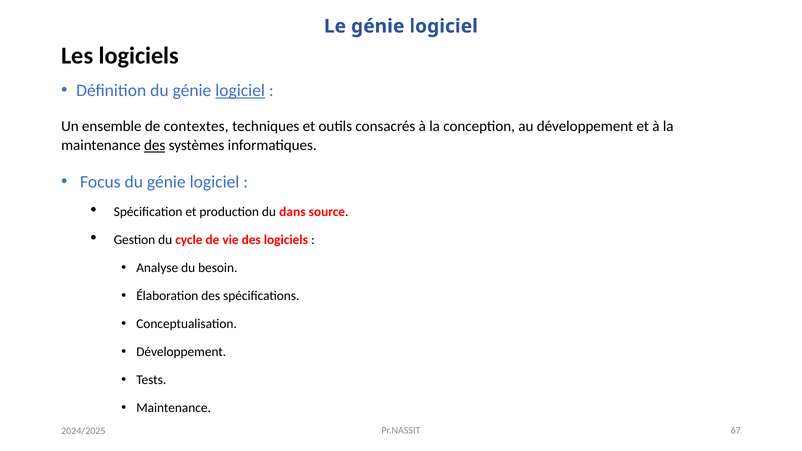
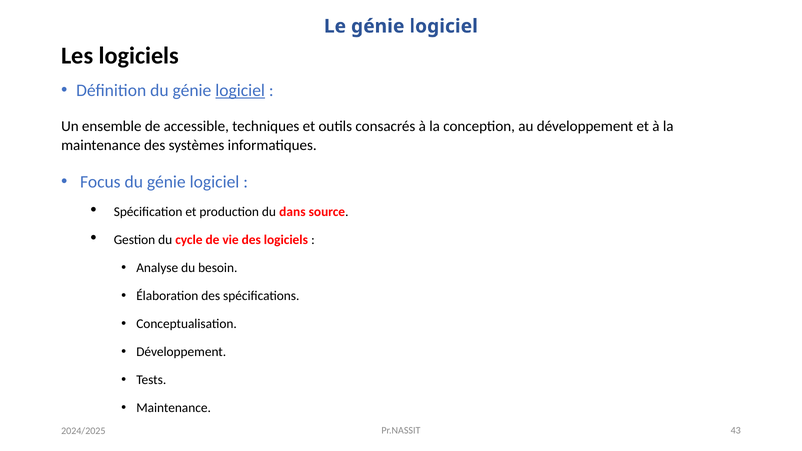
contextes: contextes -> accessible (196, 126)
des underline: present -> none (155, 146)
67: 67 -> 43 (736, 431)
